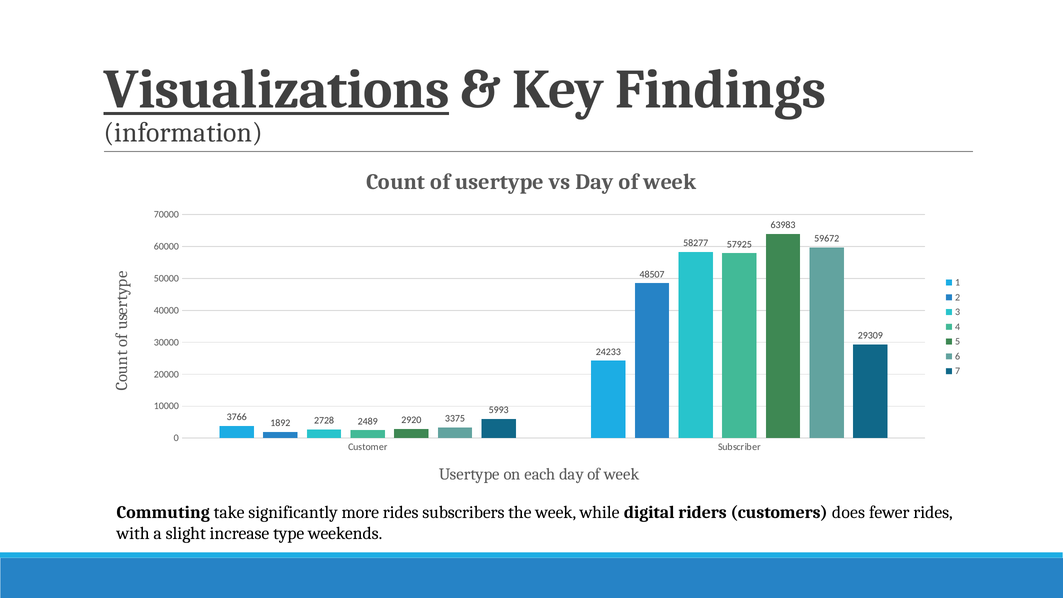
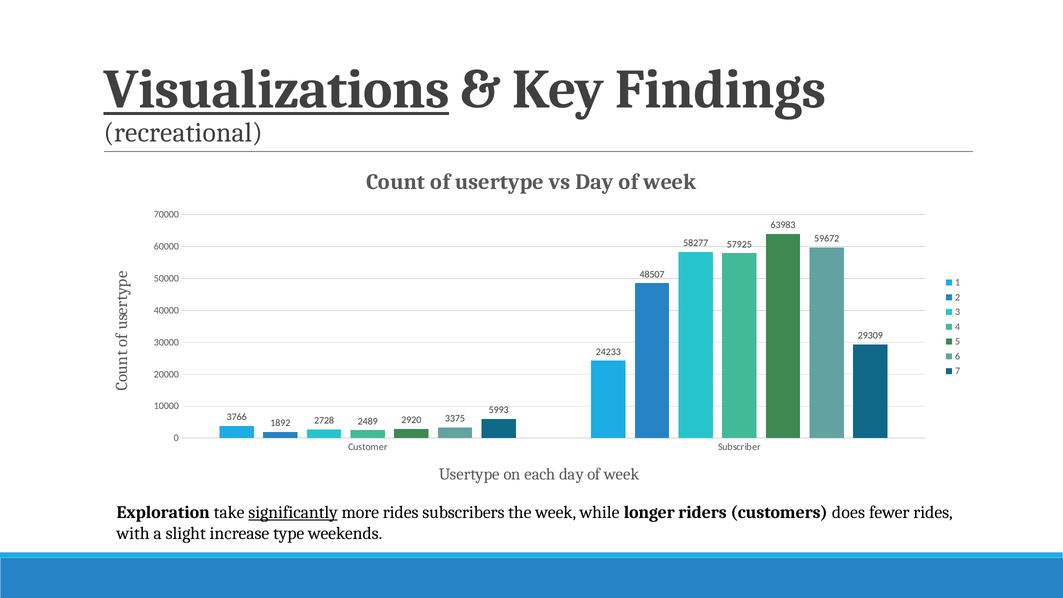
information: information -> recreational (183, 133)
Commuting: Commuting -> Exploration (163, 512)
significantly underline: none -> present (293, 512)
digital: digital -> longer (649, 512)
